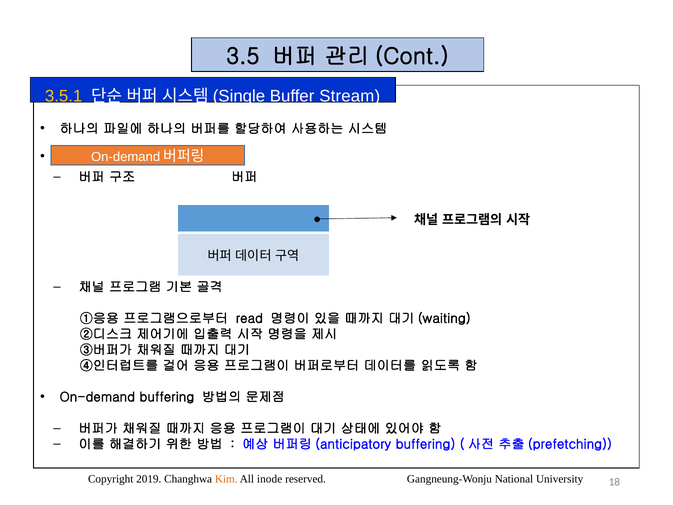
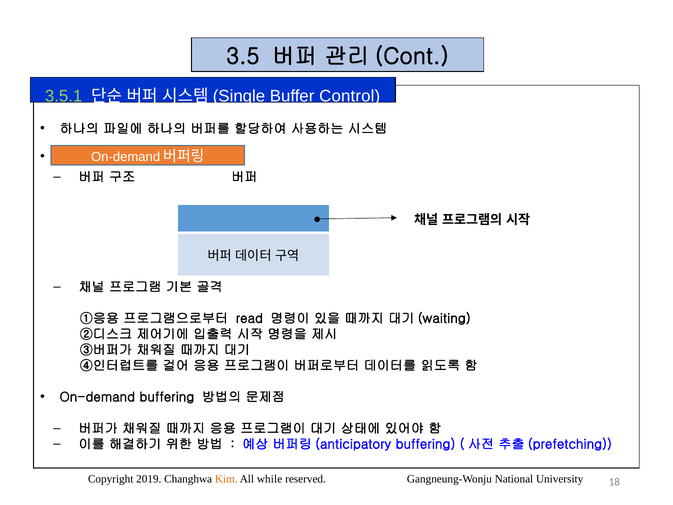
3.5.1 colour: yellow -> light green (64, 96)
Stream: Stream -> Control (350, 96)
inode: inode -> while (270, 479)
